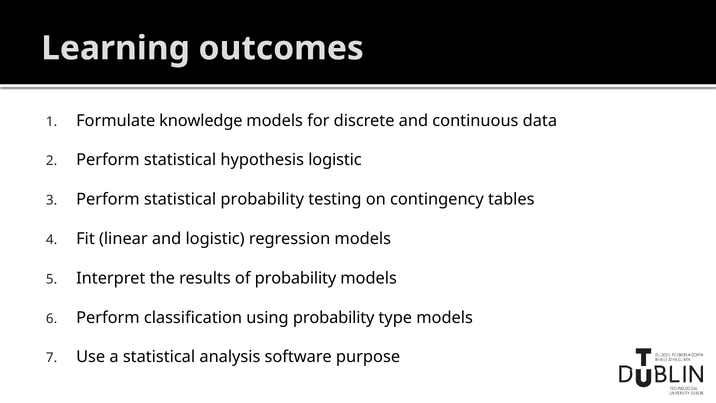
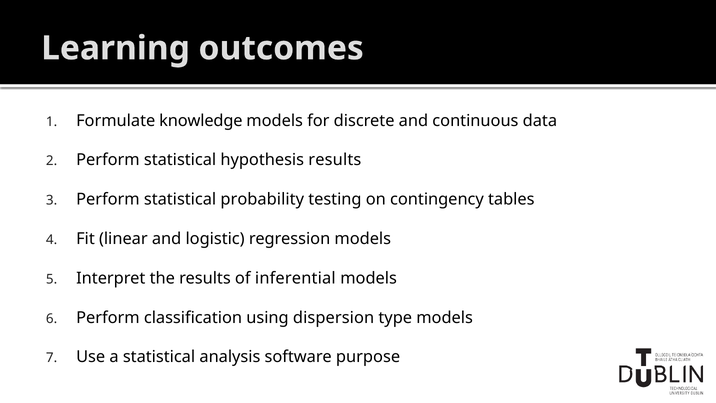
hypothesis logistic: logistic -> results (335, 160)
of probability: probability -> inferential (295, 278)
using probability: probability -> dispersion (334, 317)
